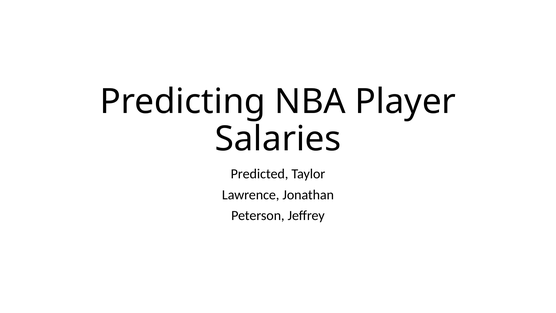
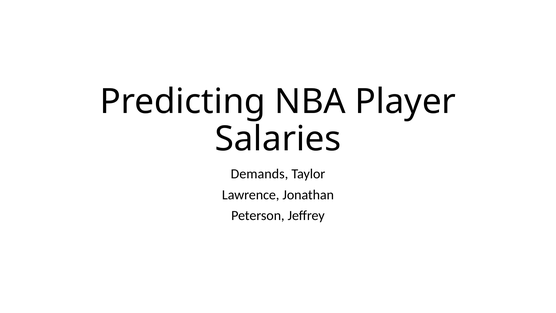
Predicted: Predicted -> Demands (259, 174)
